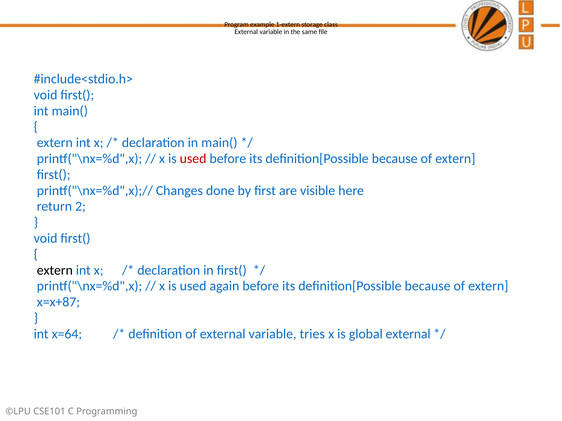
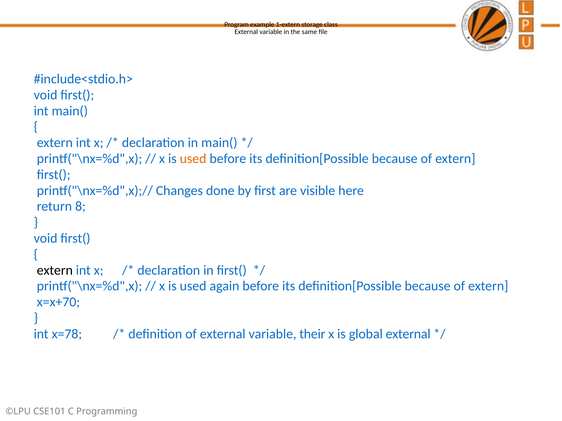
used colour: red -> orange (193, 159)
2: 2 -> 8 (80, 207)
x=x+87: x=x+87 -> x=x+70 (58, 302)
x=64: x=64 -> x=78 (67, 334)
tries: tries -> their (312, 334)
